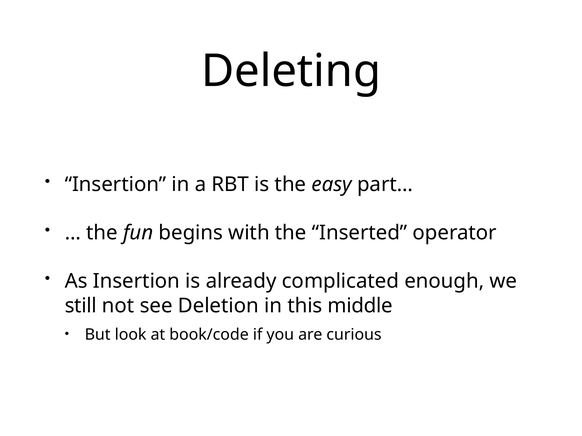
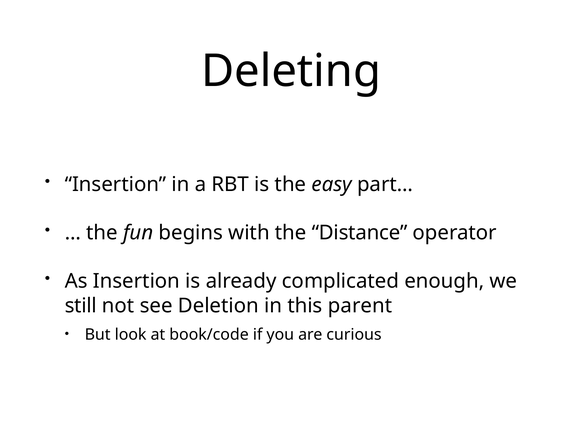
Inserted: Inserted -> Distance (360, 233)
middle: middle -> parent (360, 306)
